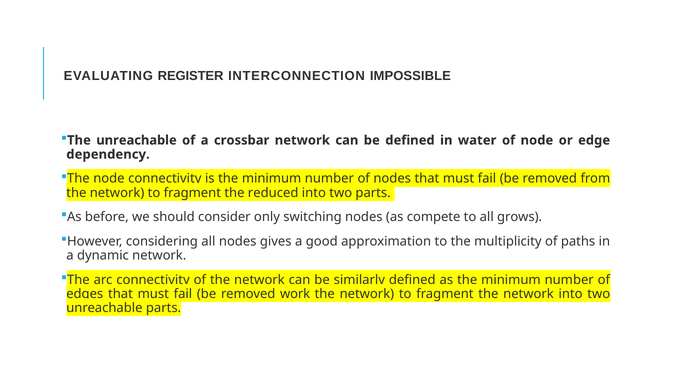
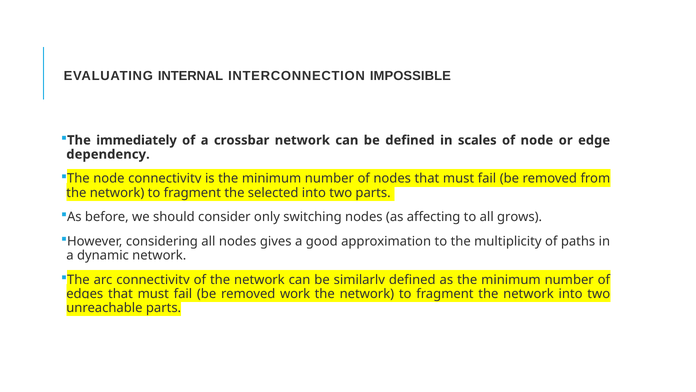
REGISTER: REGISTER -> INTERNAL (191, 76)
The unreachable: unreachable -> immediately (137, 140)
water: water -> scales (477, 140)
reduced: reduced -> selected (273, 193)
compete: compete -> affecting (434, 217)
